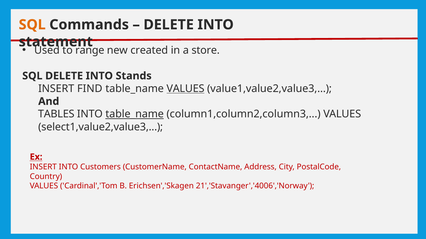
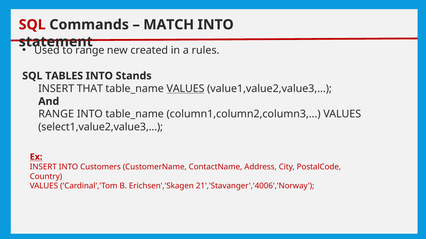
SQL colour: orange -> red (32, 25)
DELETE: DELETE -> MATCH (169, 25)
store: store -> rules (206, 50)
SQL DELETE: DELETE -> TABLES (64, 76)
FIND: FIND -> THAT (90, 89)
TABLES: TABLES -> RANGE (56, 114)
table_name underline: present -> none (135, 114)
